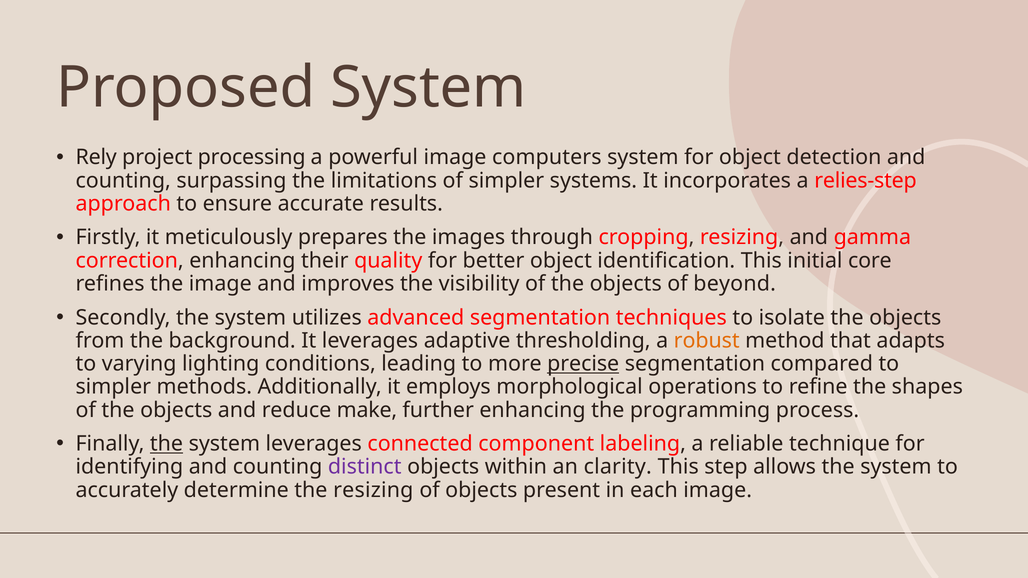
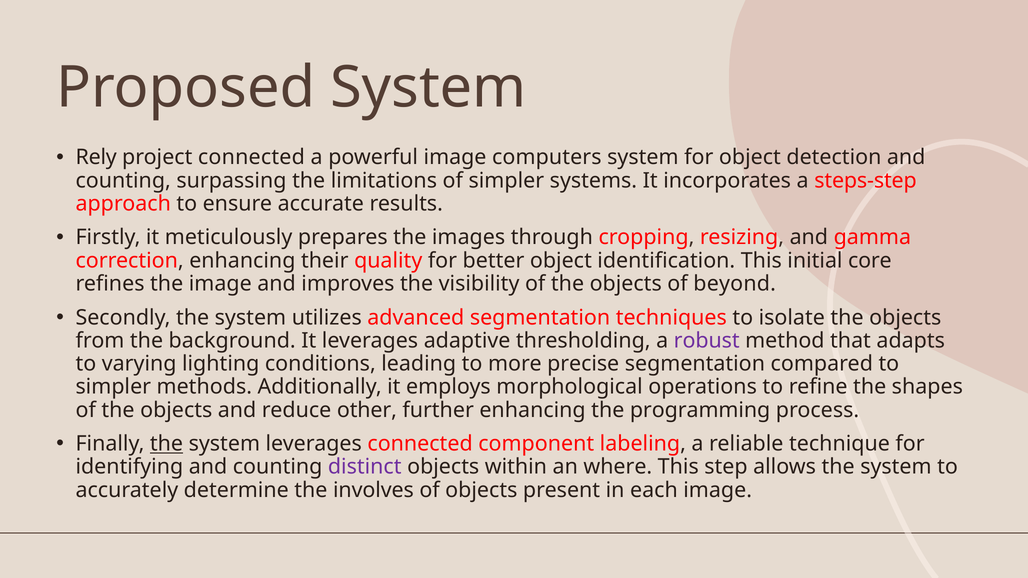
project processing: processing -> connected (251, 157)
relies-step: relies-step -> steps-step (866, 181)
robust colour: orange -> purple (707, 341)
precise underline: present -> none (583, 364)
make: make -> other (367, 410)
clarity: clarity -> where (618, 467)
the resizing: resizing -> involves (373, 490)
